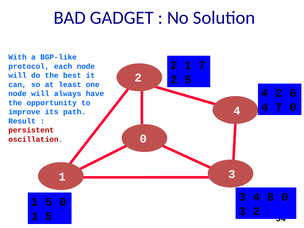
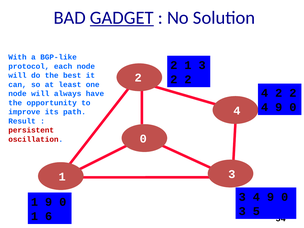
GADGET underline: none -> present (122, 18)
1 7: 7 -> 3 (202, 65)
5: 5 -> 2 (188, 79)
4 2 6: 6 -> 2 (293, 93)
7: 7 -> 9 (279, 107)
3 4 8: 8 -> 9 (271, 197)
5: 5 -> 9 (49, 202)
3 2: 2 -> 5 (256, 211)
5: 5 -> 6 (49, 216)
